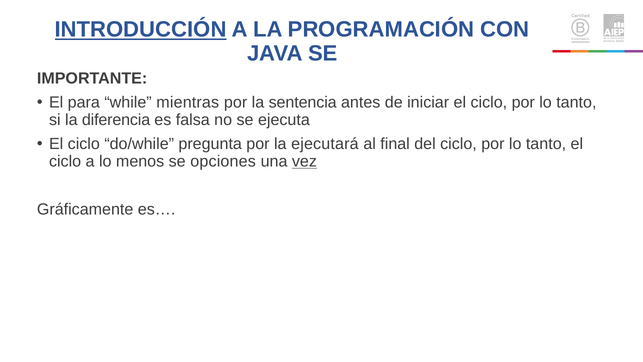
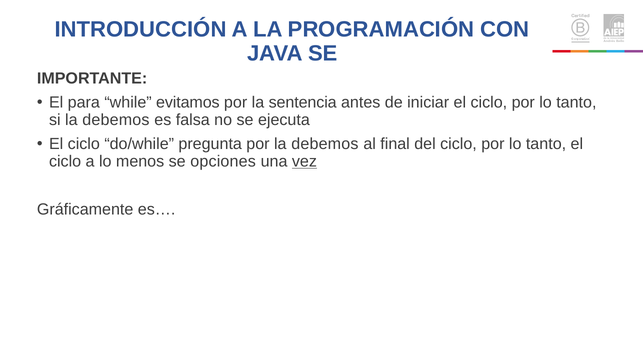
INTRODUCCIÓN underline: present -> none (141, 30)
mientras: mientras -> evitamos (188, 102)
si la diferencia: diferencia -> debemos (116, 120)
por la ejecutará: ejecutará -> debemos (325, 144)
